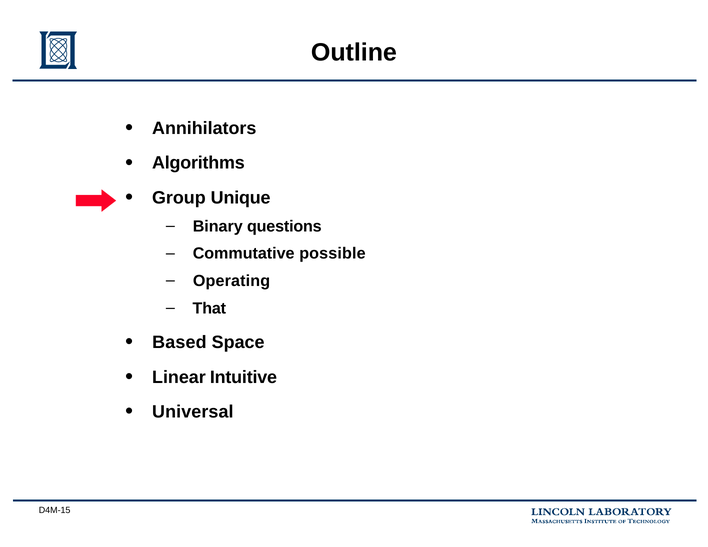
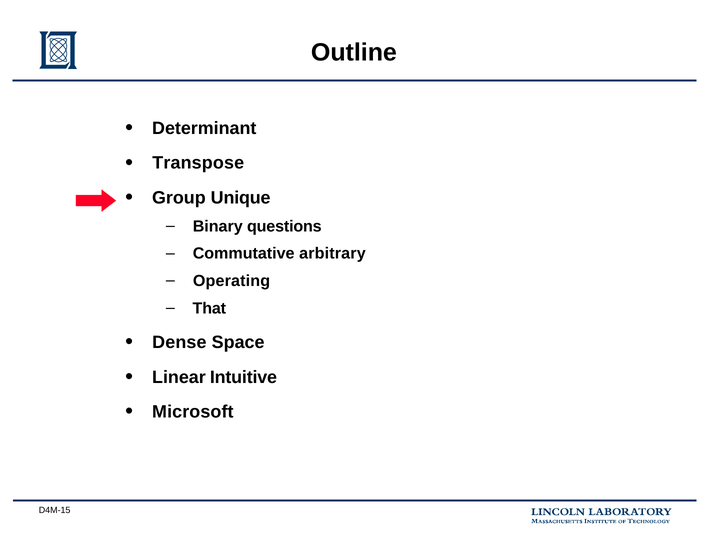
Annihilators: Annihilators -> Determinant (204, 128)
Algorithms: Algorithms -> Transpose (198, 163)
possible: possible -> arbitrary (332, 254)
Based: Based -> Dense (179, 342)
Universal: Universal -> Microsoft (193, 412)
